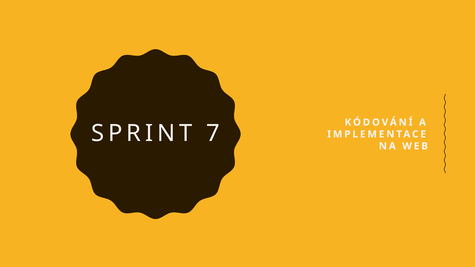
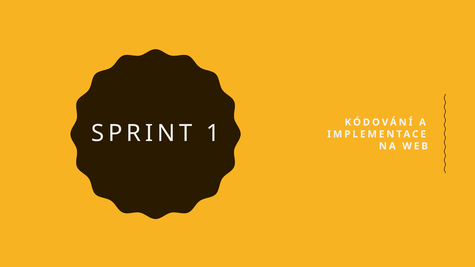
7: 7 -> 1 (213, 133)
